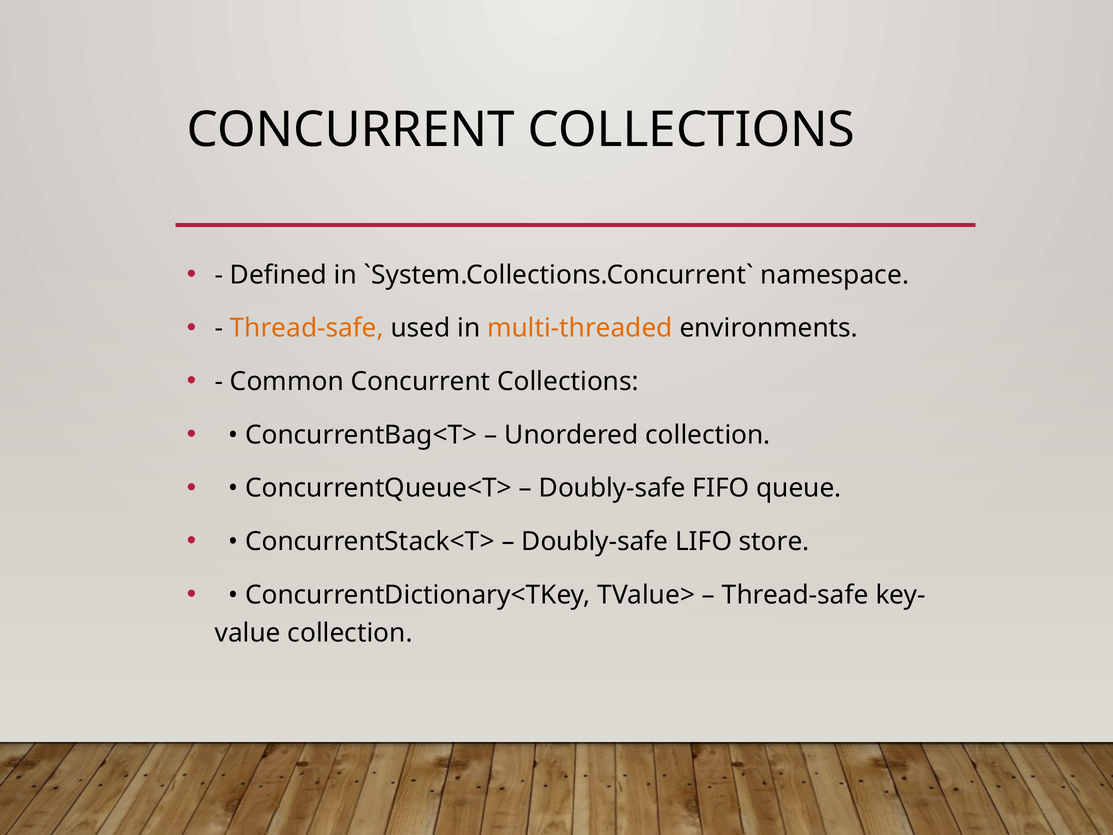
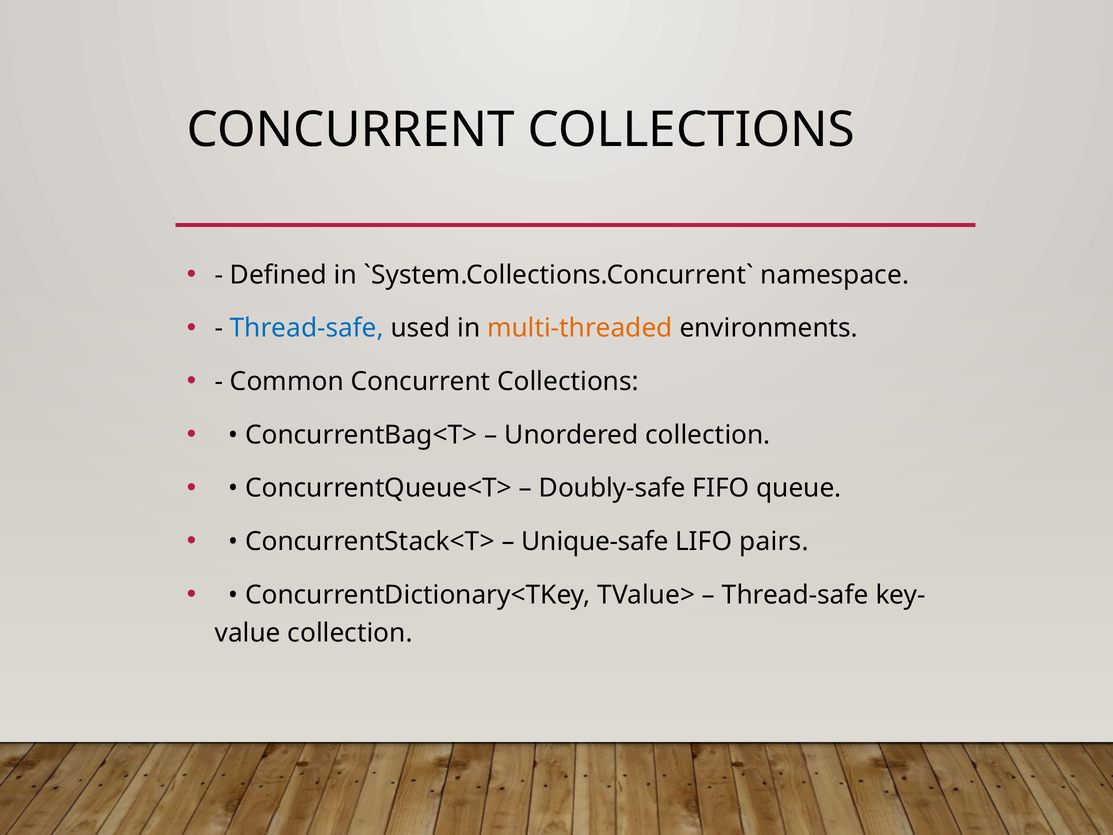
Thread-safe colour: orange -> blue (307, 328)
Doubly-safe: Doubly-safe -> Unique-safe (595, 541)
store: store -> pairs (774, 541)
